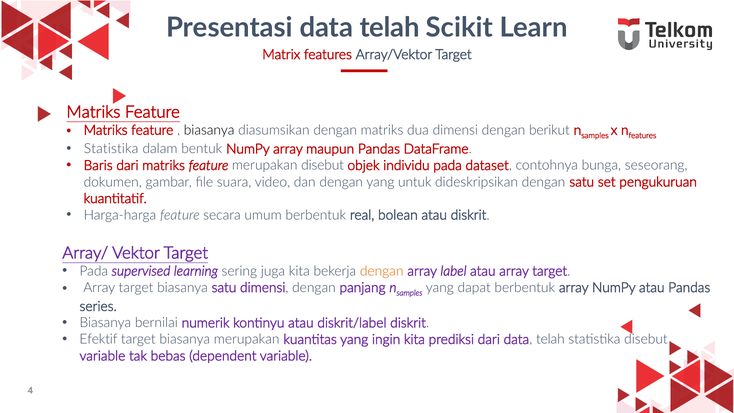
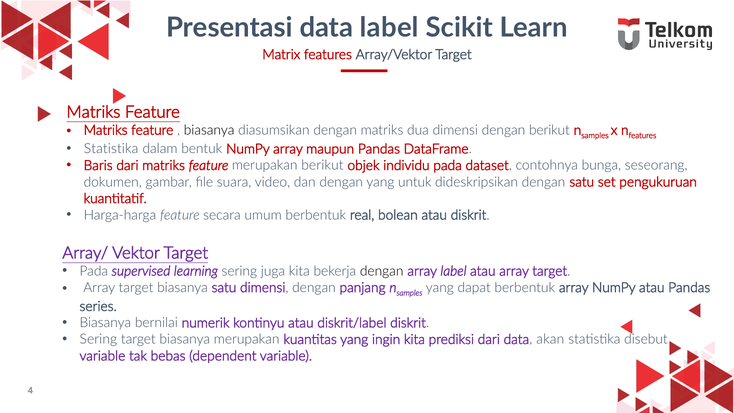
Presentasi data telah: telah -> label (389, 28)
merupakan disebut: disebut -> berikut (322, 165)
dengan colour: orange -> black (382, 271)
Efektif: Efektif -> Sering (98, 339)
dari data telah: telah -> akan (550, 339)
